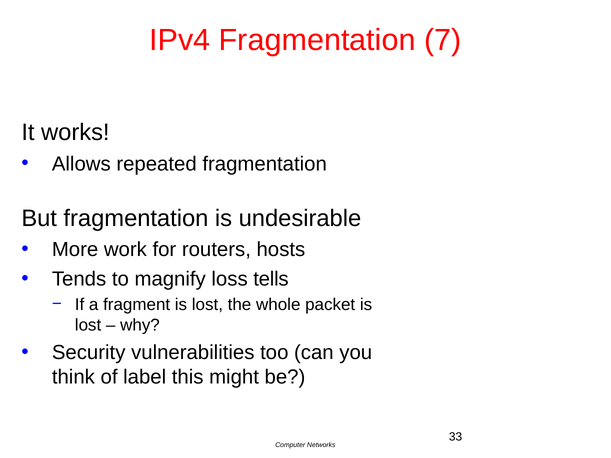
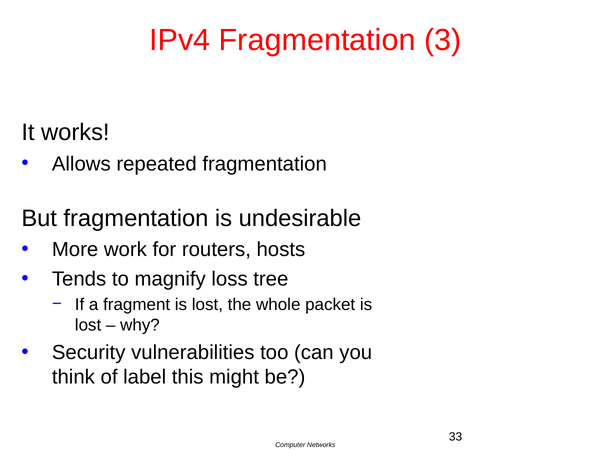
7: 7 -> 3 (443, 40)
tells: tells -> tree (271, 279)
